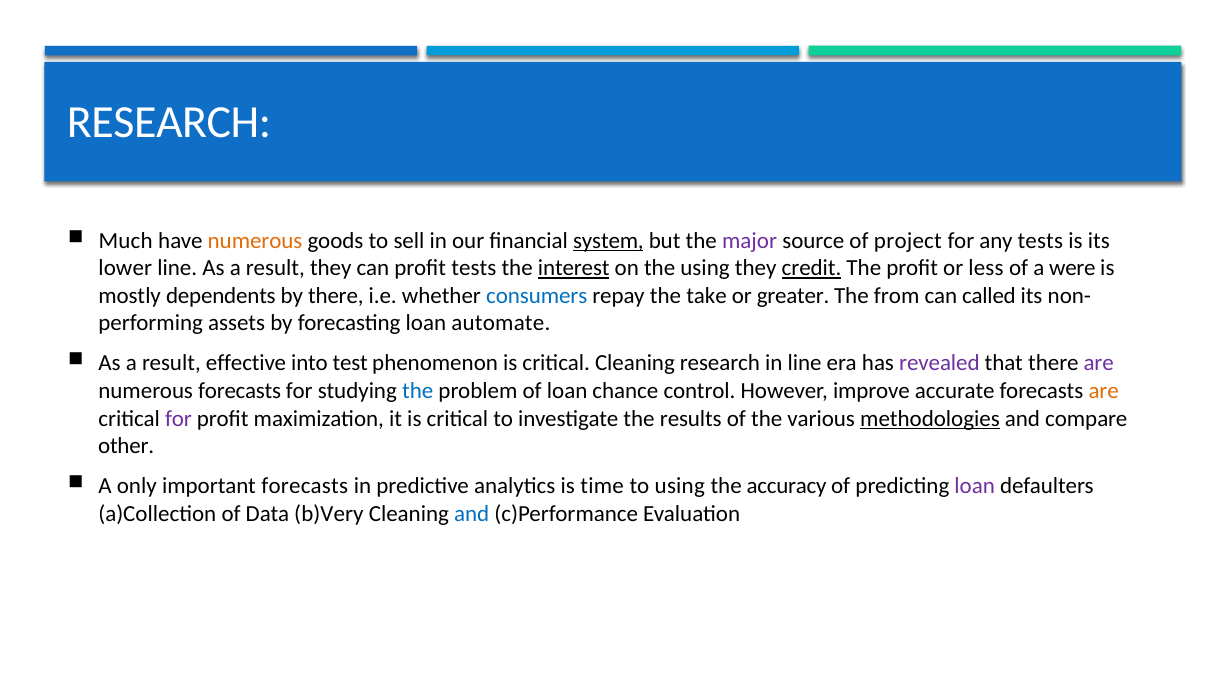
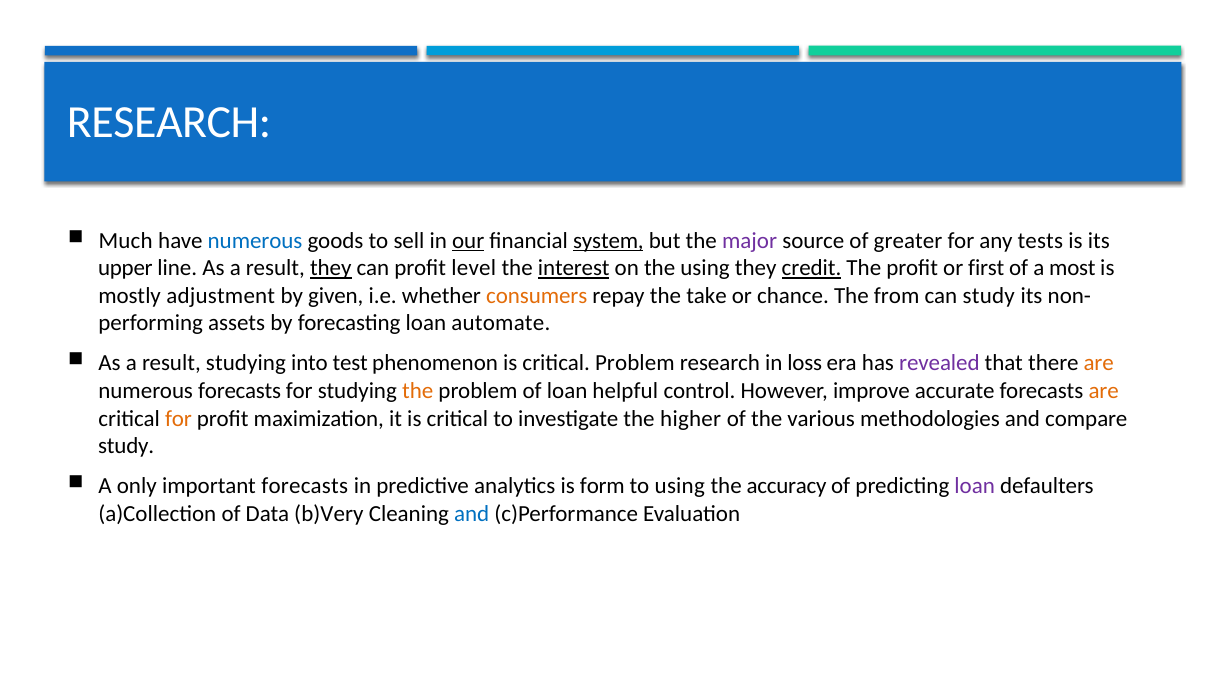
numerous colour: orange -> blue (255, 240)
our underline: none -> present (468, 240)
project: project -> greater (908, 240)
lower: lower -> upper (125, 268)
they underline: none -> present (331, 268)
profit tests: tests -> level (474, 268)
less: less -> first (986, 268)
were: were -> most (1072, 268)
dependents: dependents -> adjustment (221, 296)
by there: there -> given (336, 296)
consumers colour: blue -> orange (537, 296)
greater: greater -> chance (793, 296)
can called: called -> study (989, 296)
result effective: effective -> studying (246, 363)
critical Cleaning: Cleaning -> Problem (635, 363)
in line: line -> loss (805, 363)
are colour: purple -> orange (1099, 363)
the colour: blue -> orange (418, 391)
chance: chance -> helpful (625, 391)
for colour: purple -> orange (178, 418)
results: results -> higher (691, 418)
methodologies underline: present -> none (930, 418)
other: other -> study (126, 446)
time: time -> form (602, 486)
